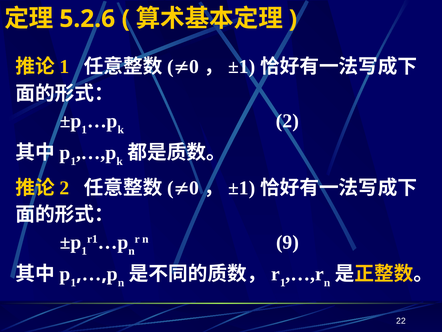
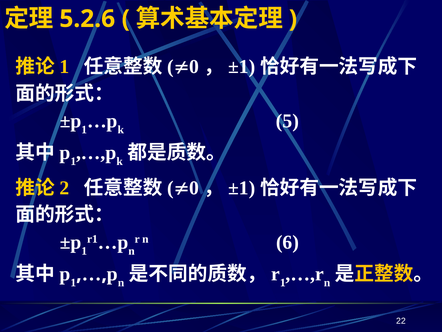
2: 2 -> 5 (287, 121)
9: 9 -> 6 (288, 242)
